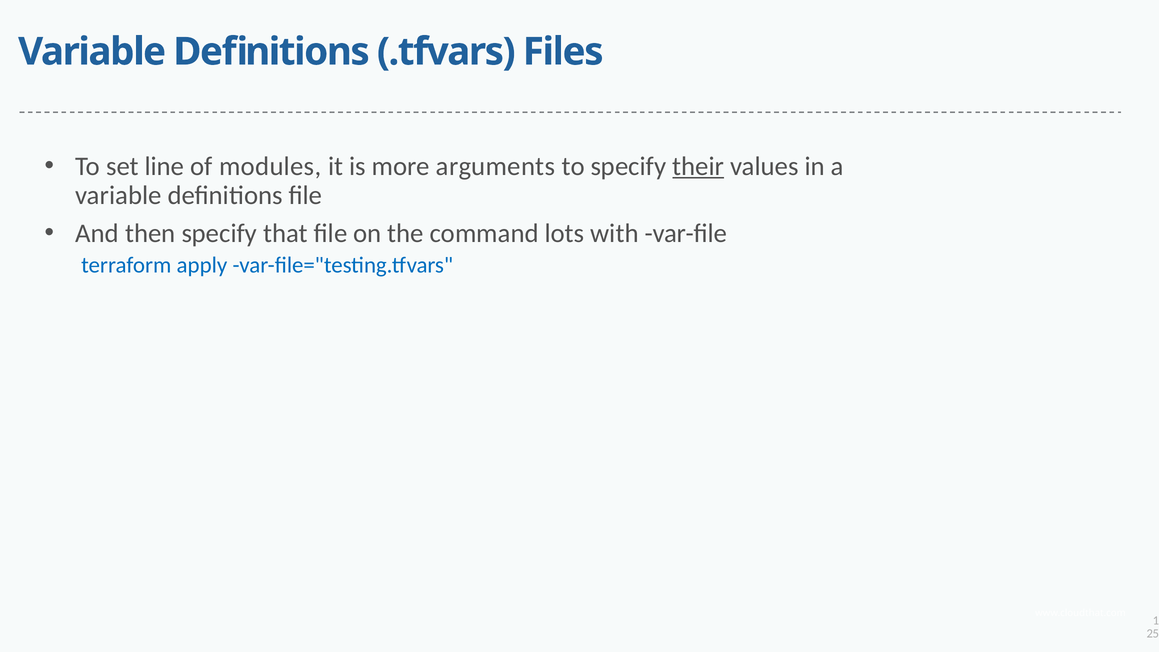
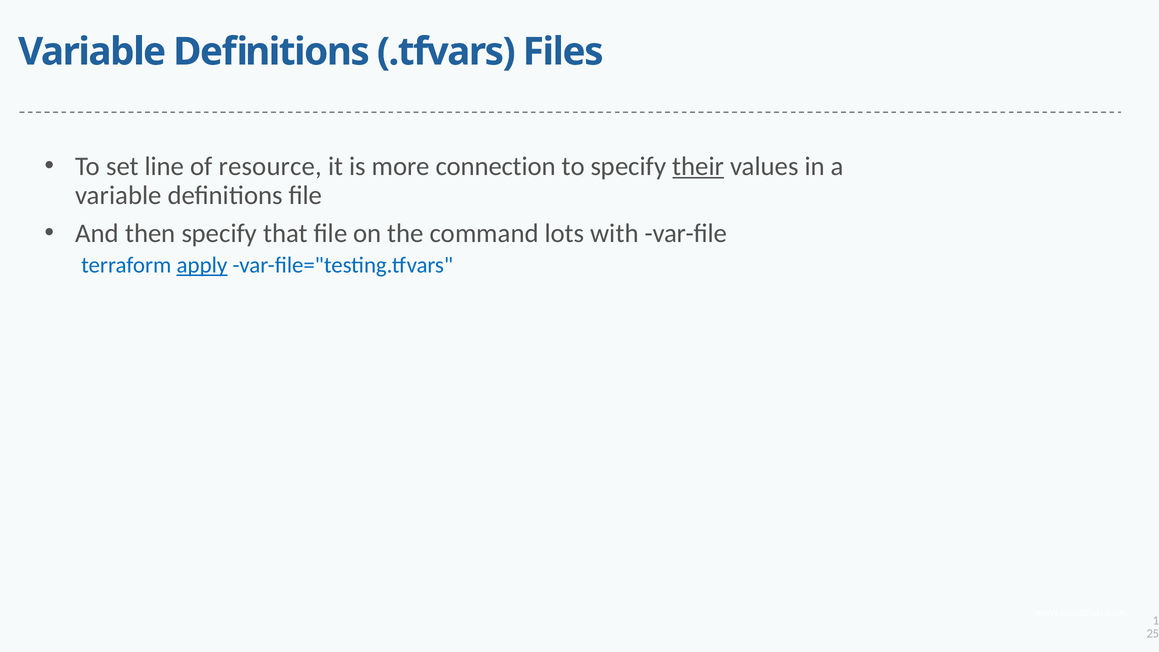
modules: modules -> resource (270, 166)
arguments: arguments -> connection (496, 166)
apply underline: none -> present (202, 265)
